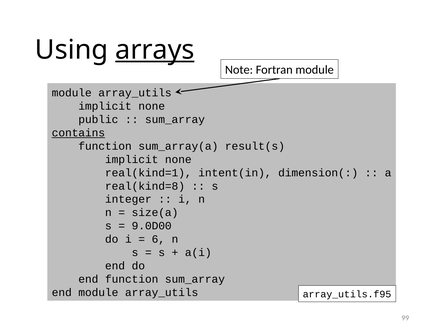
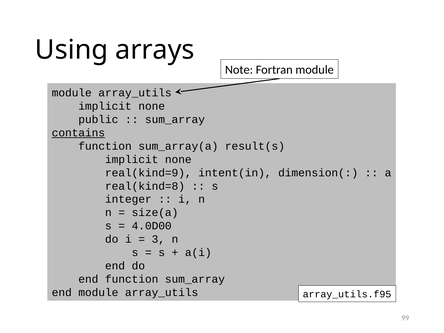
arrays underline: present -> none (155, 50)
real(kind=1: real(kind=1 -> real(kind=9 (148, 173)
9.0D00: 9.0D00 -> 4.0D00 (152, 226)
6: 6 -> 3 (158, 239)
